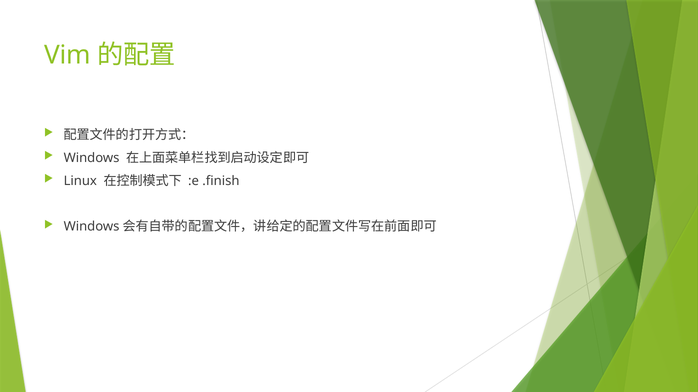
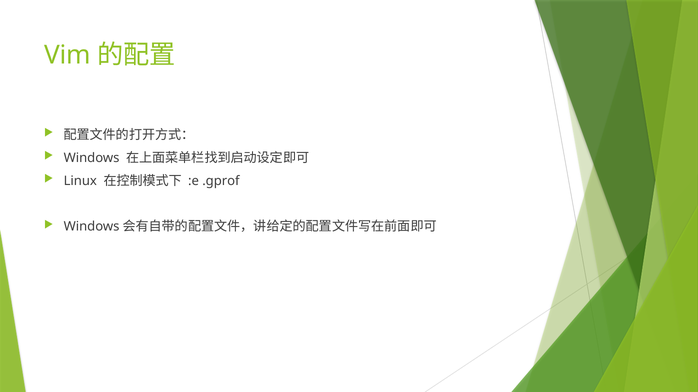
.finish: .finish -> .gprof (221, 181)
